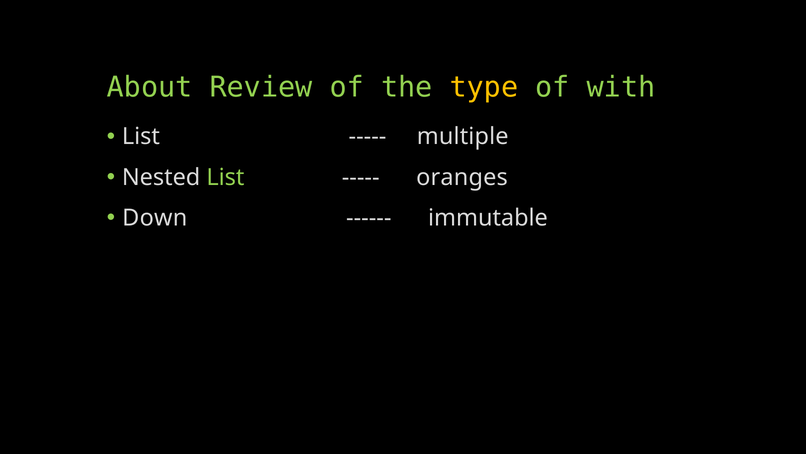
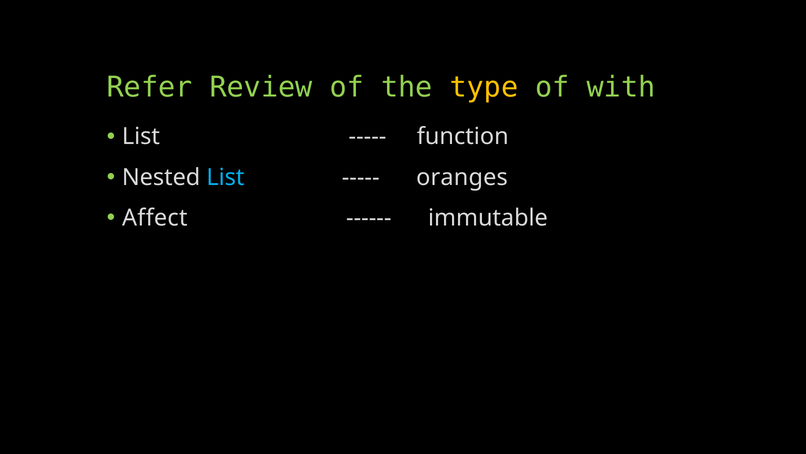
About: About -> Refer (150, 87)
multiple: multiple -> function (463, 136)
List colour: light green -> light blue (225, 177)
Down: Down -> Affect (155, 217)
